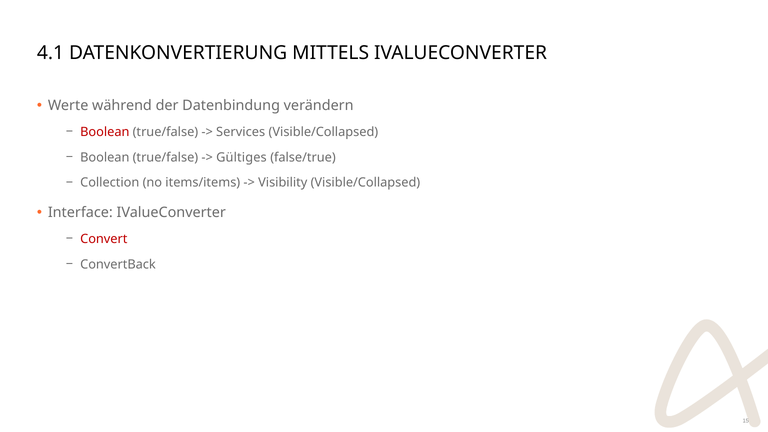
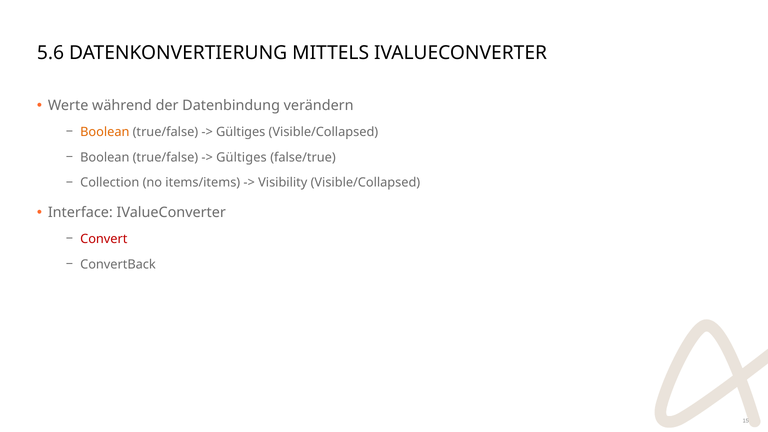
4.1: 4.1 -> 5.6 (51, 53)
Boolean colour: red -> orange (105, 132)
Services: Services -> Gültiges (241, 132)
